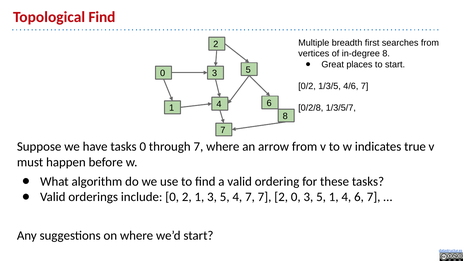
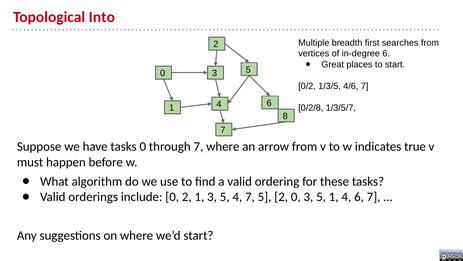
Topological Find: Find -> Into (102, 17)
in-degree 8: 8 -> 6 (386, 53)
7 7: 7 -> 5 (265, 197)
